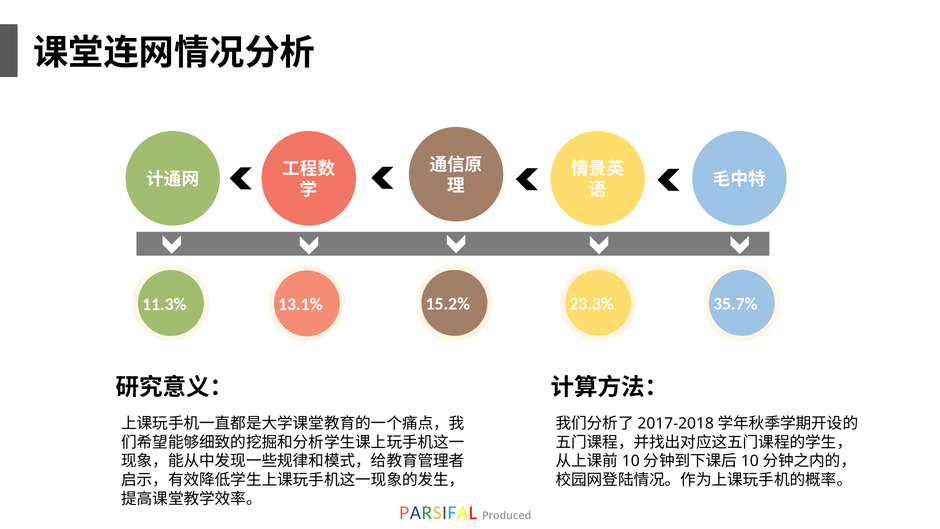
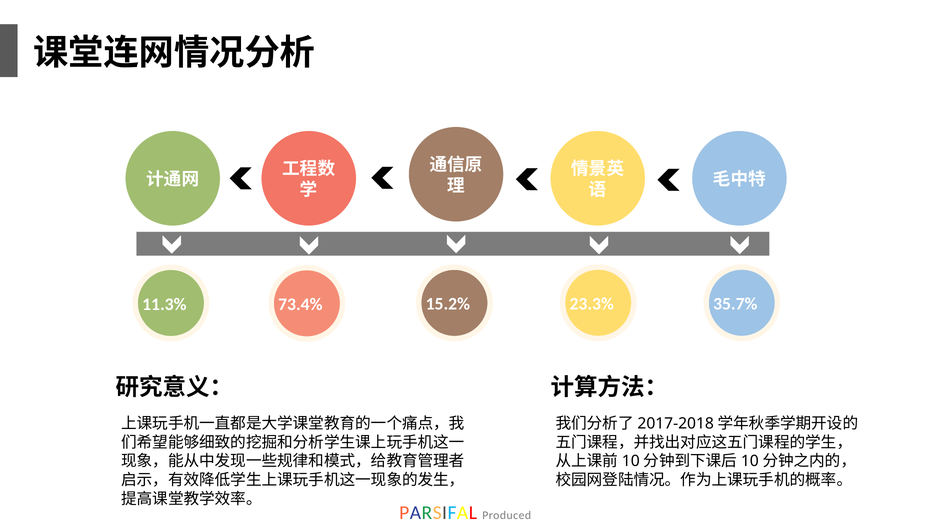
13.1%: 13.1% -> 73.4% (300, 304)
